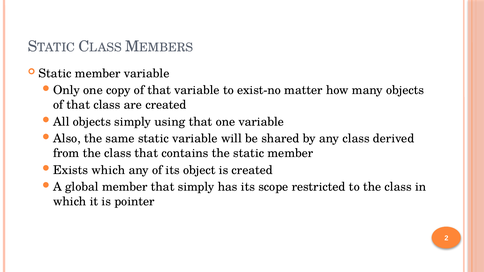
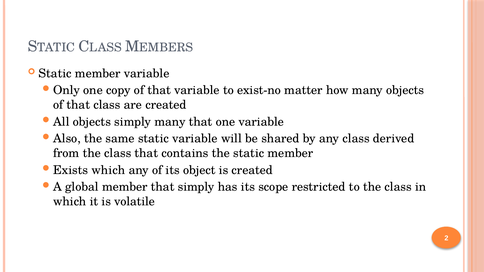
simply using: using -> many (170, 122)
pointer: pointer -> volatile (135, 202)
